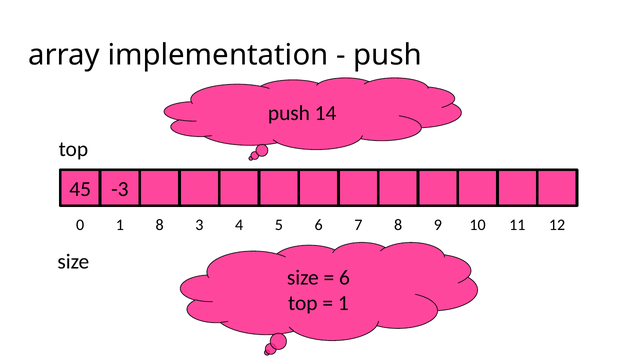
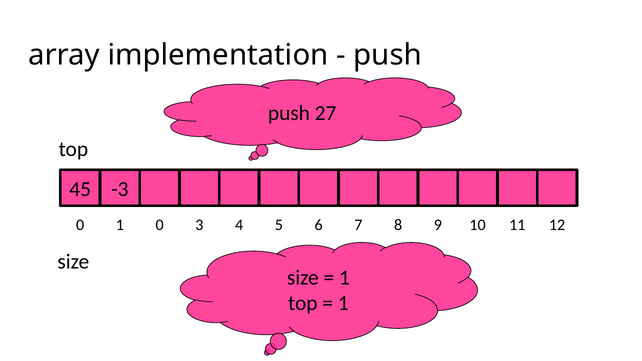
14: 14 -> 27 (326, 113)
1 8: 8 -> 0 (160, 225)
6: 6 -> 1 (344, 278)
